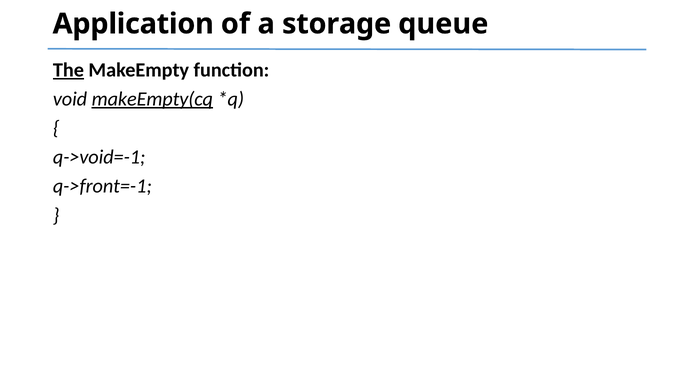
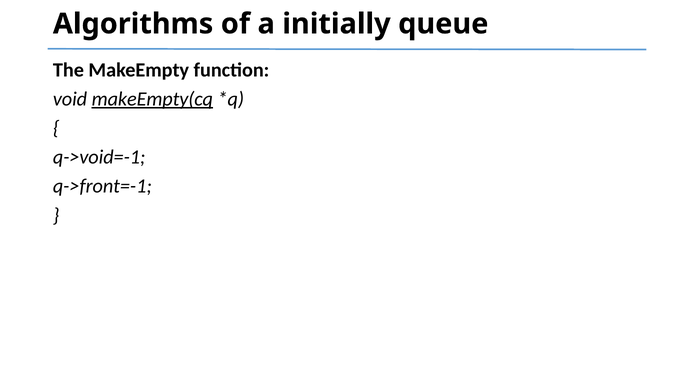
Application: Application -> Algorithms (133, 24)
storage: storage -> initially (336, 24)
The underline: present -> none (68, 70)
